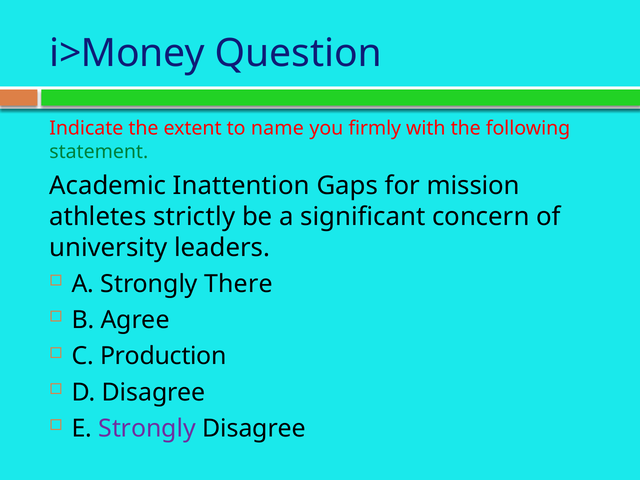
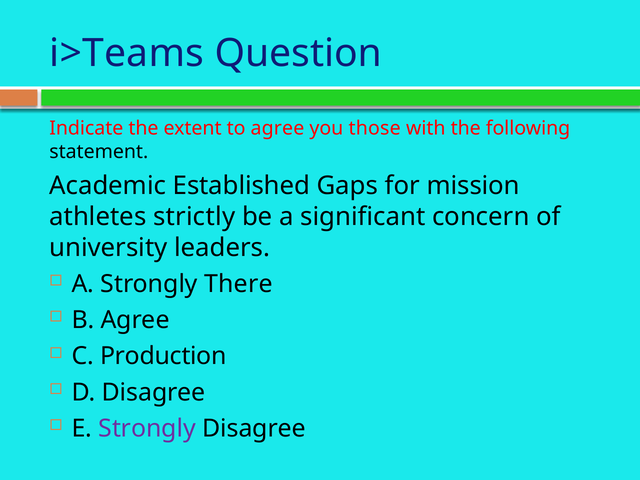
i>Money: i>Money -> i>Teams (127, 53)
to name: name -> agree (277, 128)
firmly: firmly -> those (375, 128)
statement colour: green -> black (99, 152)
Inattention: Inattention -> Established (241, 186)
